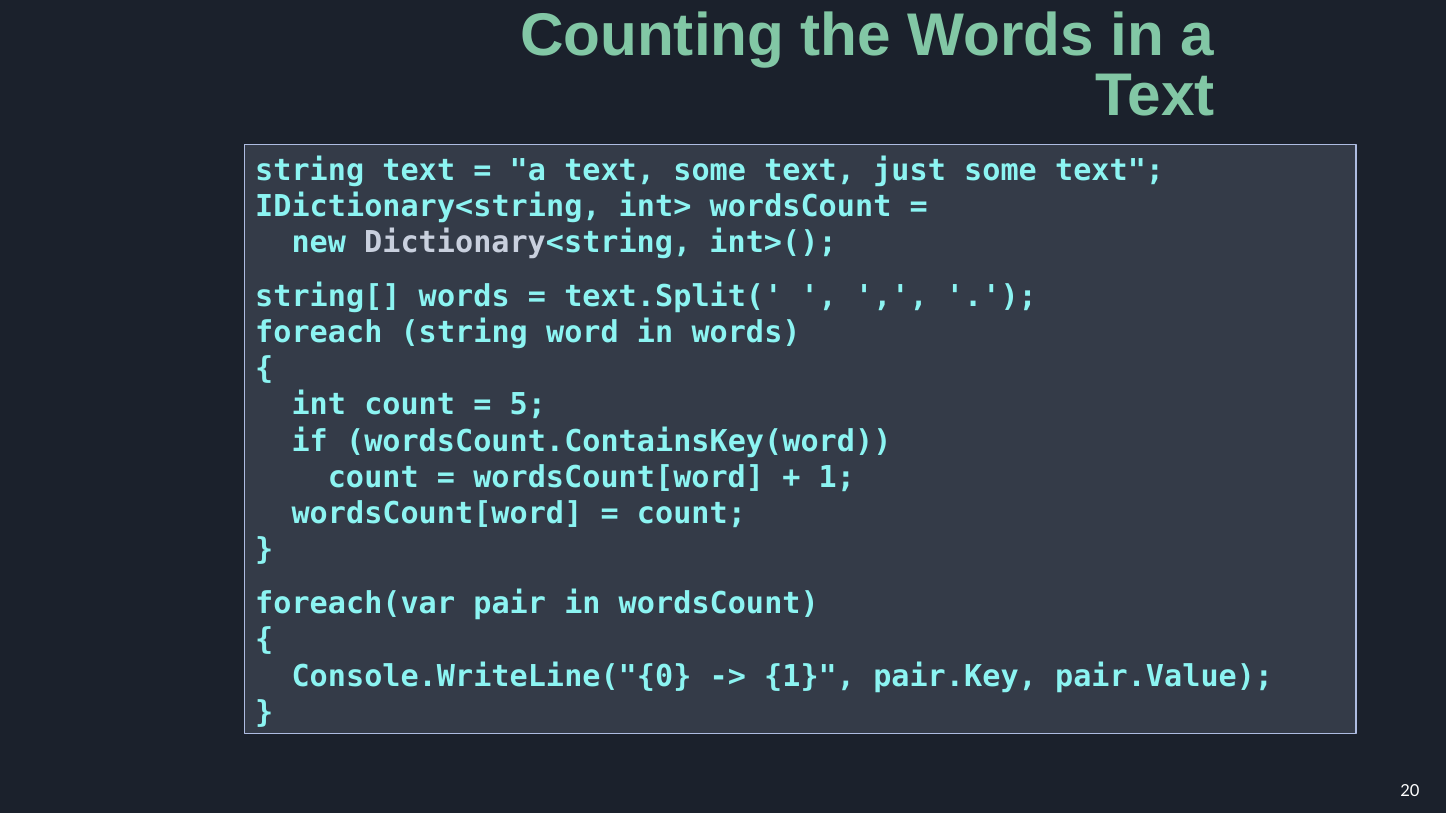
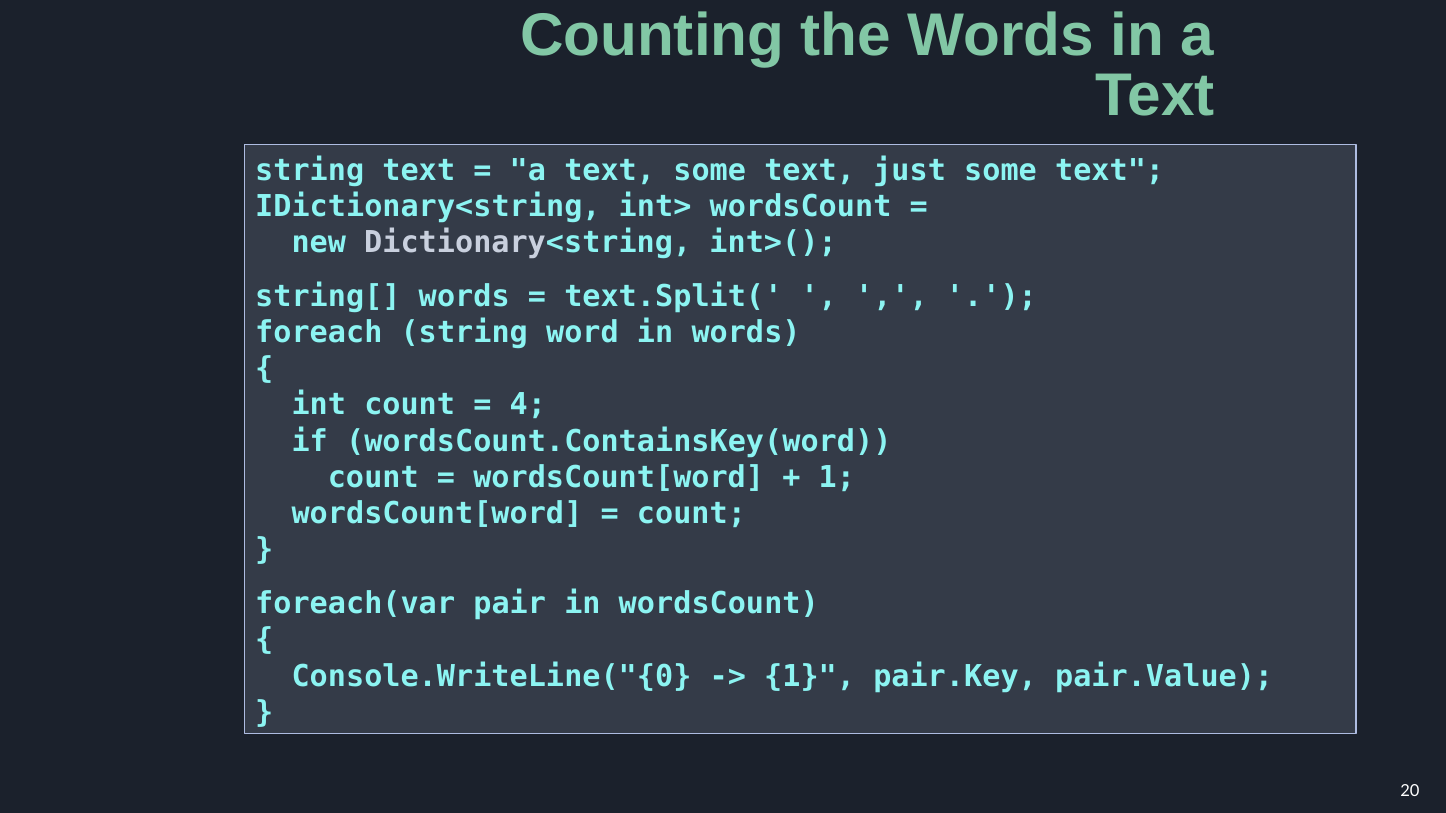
5: 5 -> 4 (528, 405)
